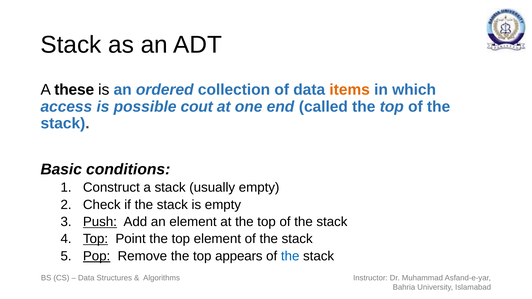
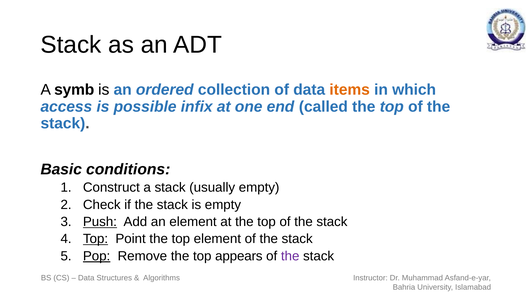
these: these -> symb (74, 90)
cout: cout -> infix (197, 107)
the colour: blue -> purple (290, 256)
